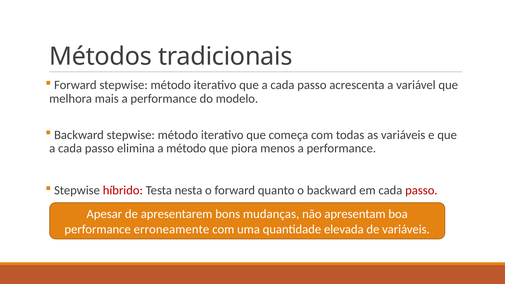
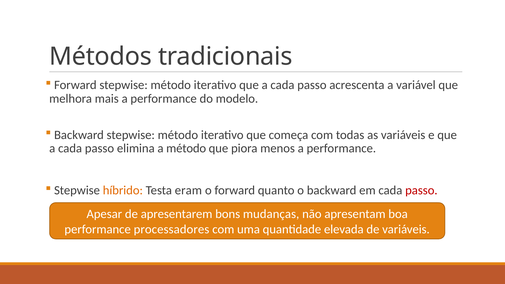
híbrido colour: red -> orange (123, 190)
nesta: nesta -> eram (188, 190)
erroneamente: erroneamente -> processadores (171, 229)
